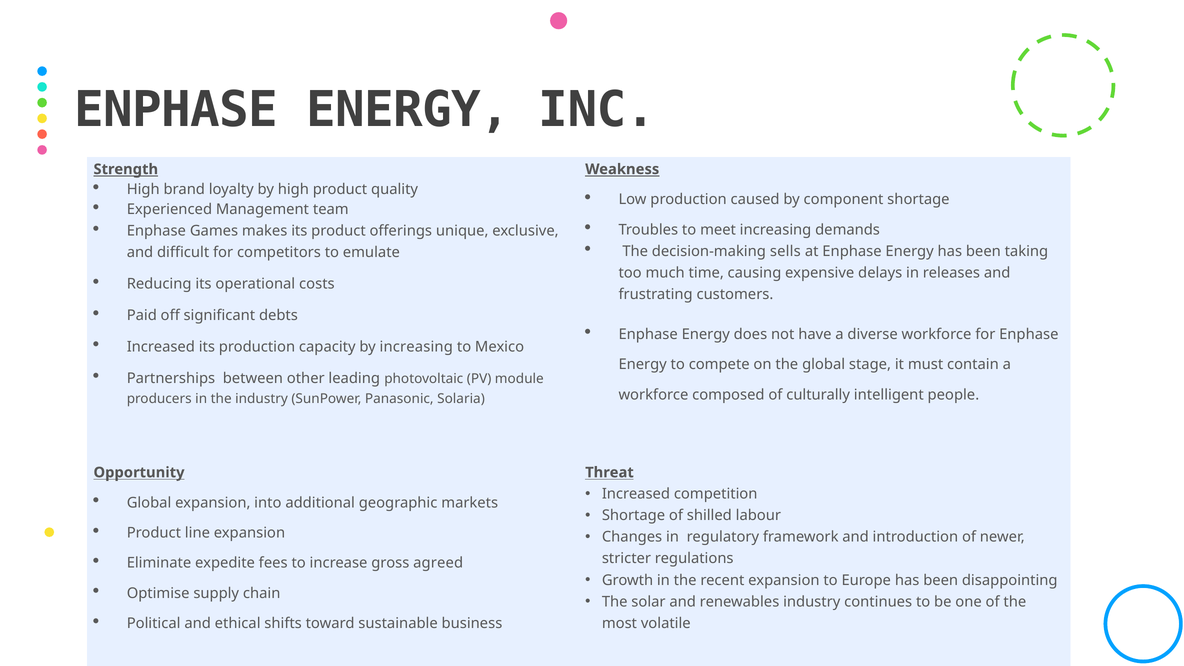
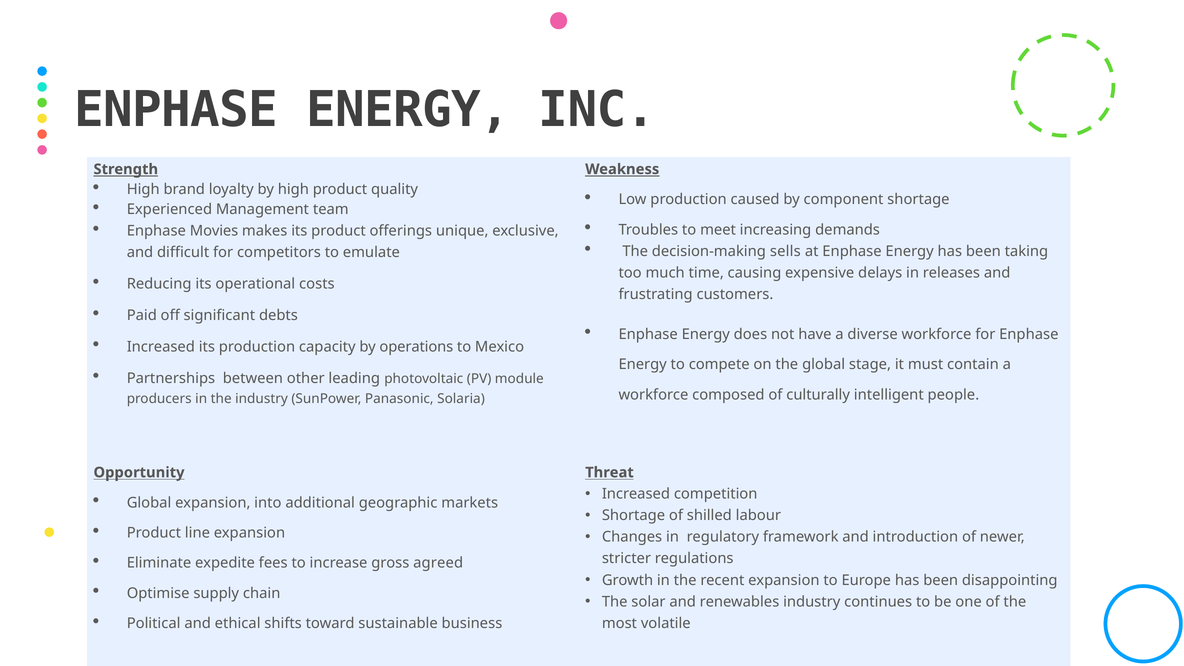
Games: Games -> Movies (214, 231)
by increasing: increasing -> operations (416, 347)
